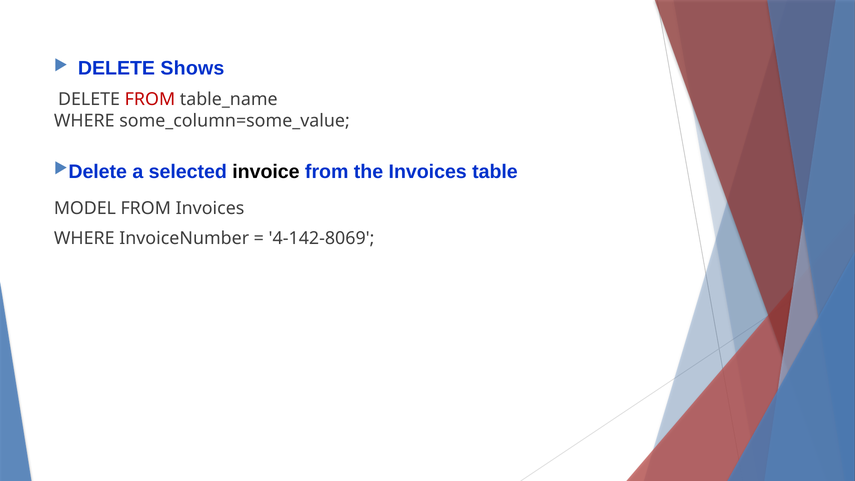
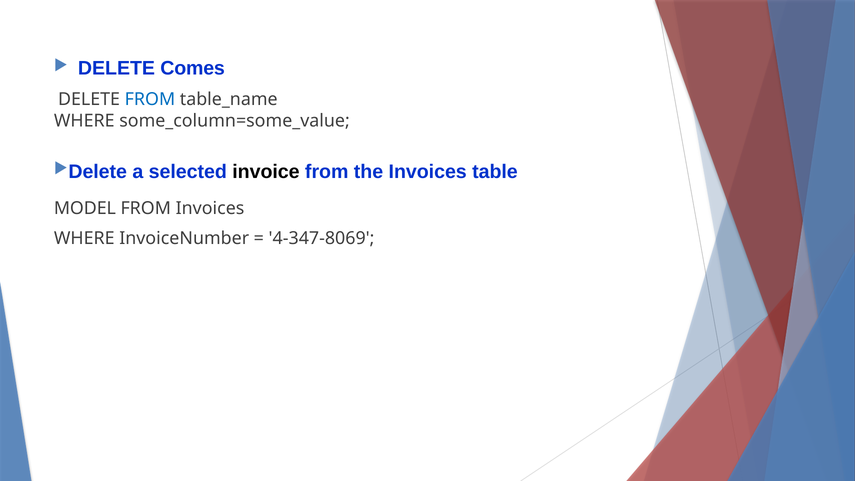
Shows: Shows -> Comes (193, 68)
FROM colour: red -> blue (150, 99)
4-142-8069: 4-142-8069 -> 4-347-8069 (322, 238)
